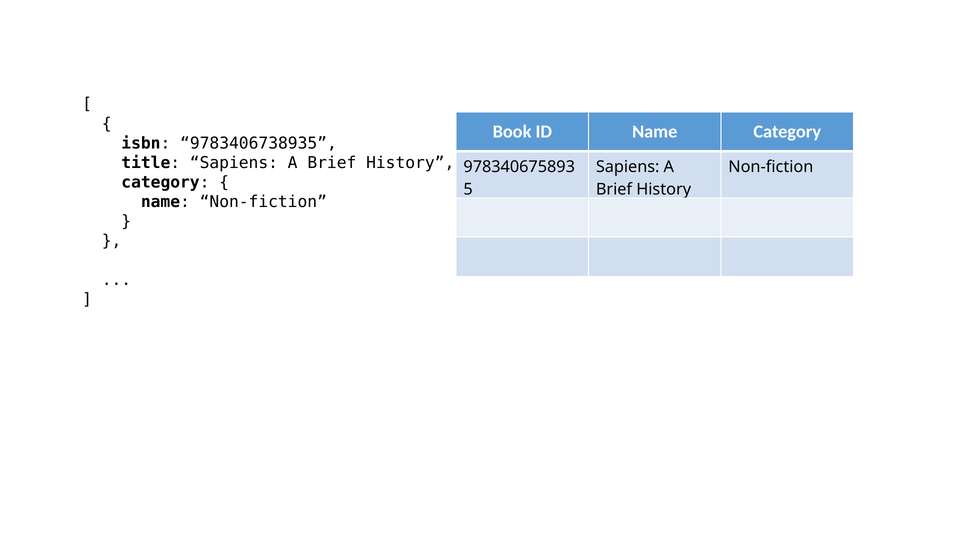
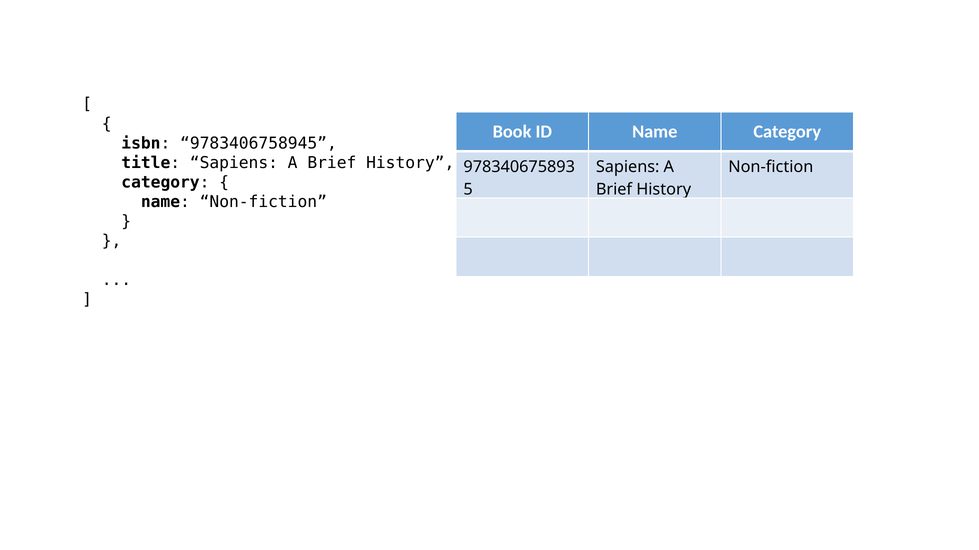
9783406738935: 9783406738935 -> 9783406758945 (258, 143)
